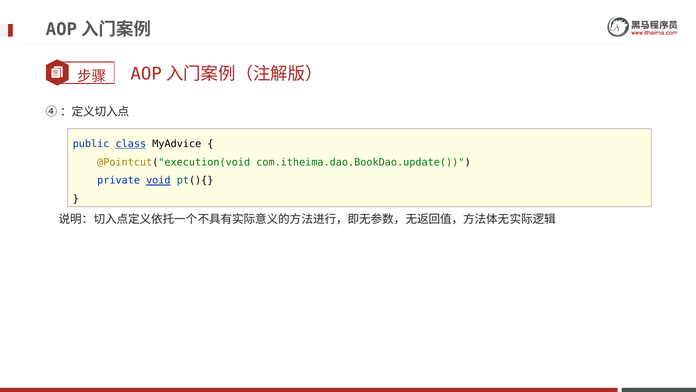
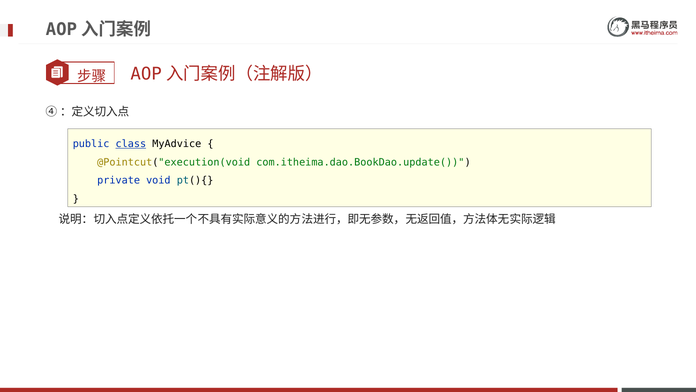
void underline: present -> none (158, 180)
